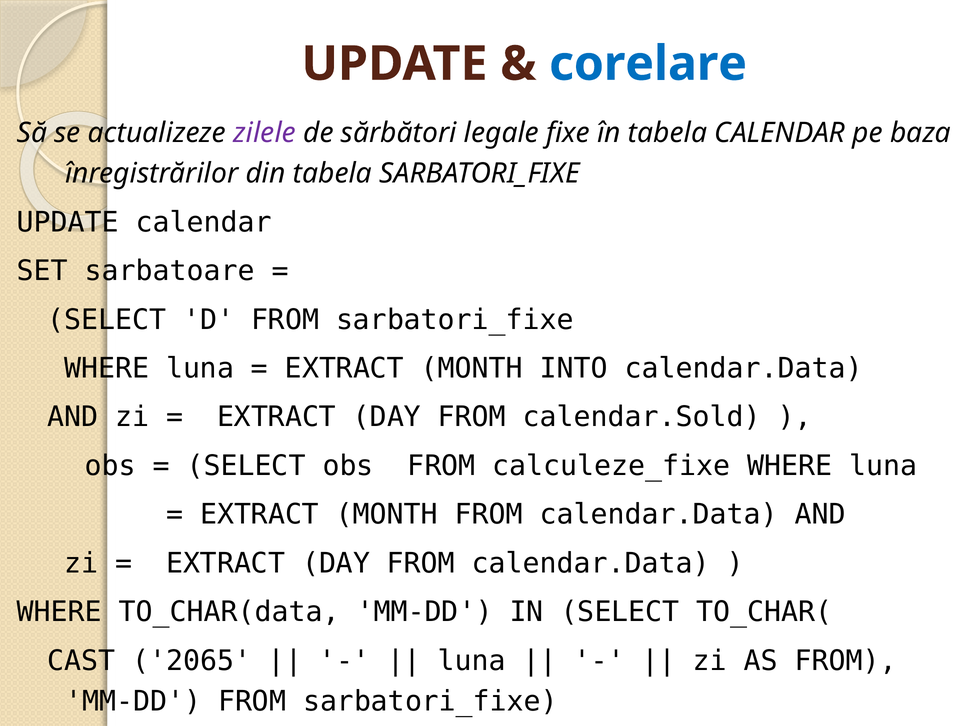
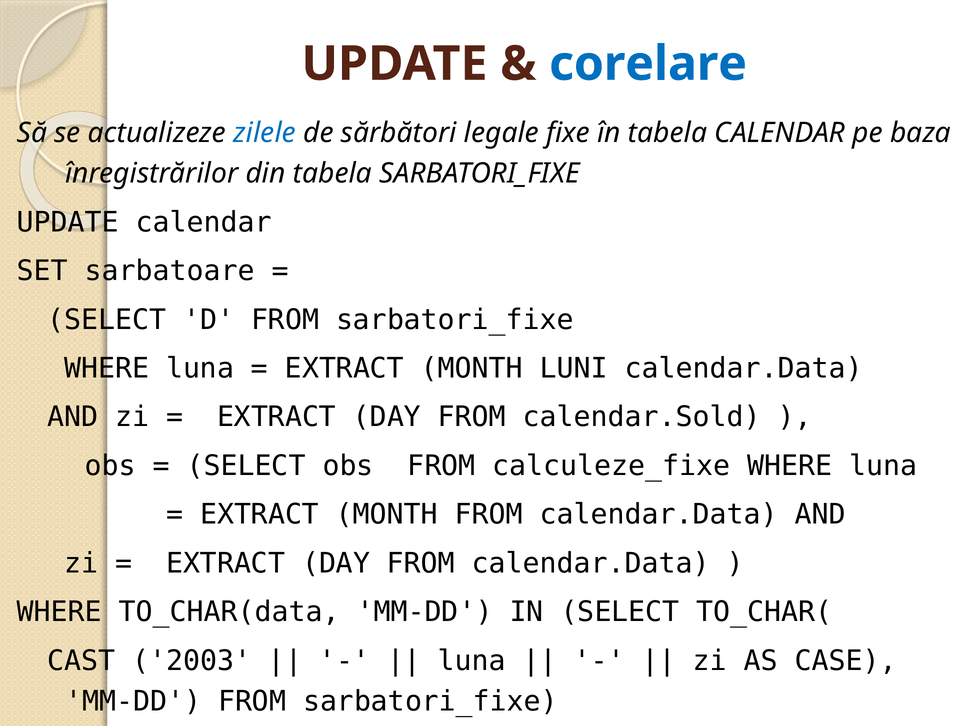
zilele colour: purple -> blue (265, 133)
INTO: INTO -> LUNI (574, 368)
2065: 2065 -> 2003 (192, 661)
AS FROM: FROM -> CASE (846, 661)
